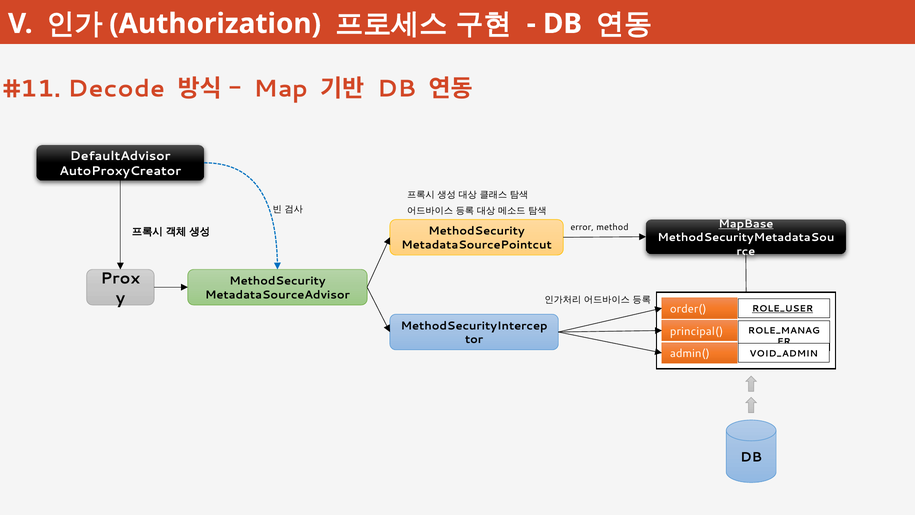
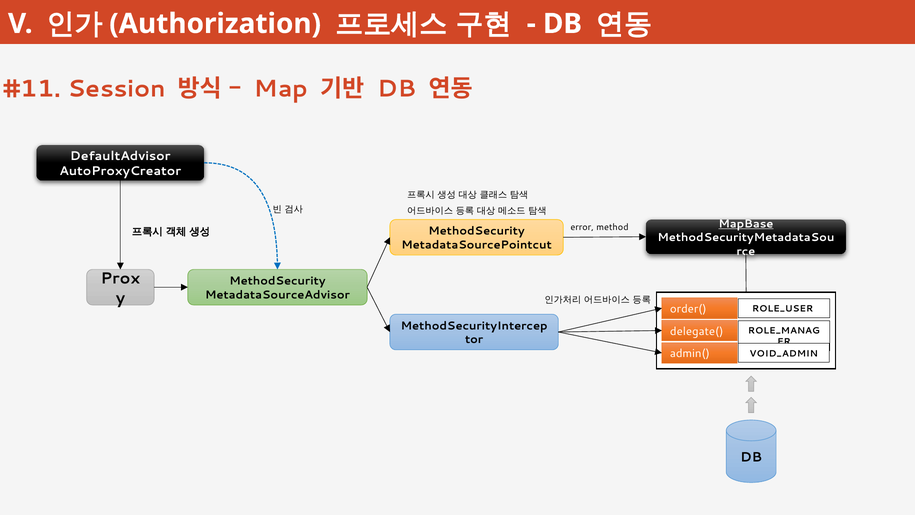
Decode: Decode -> Session (117, 89)
ROLE_USER underline: present -> none (783, 309)
principal(: principal( -> delegate( (697, 331)
